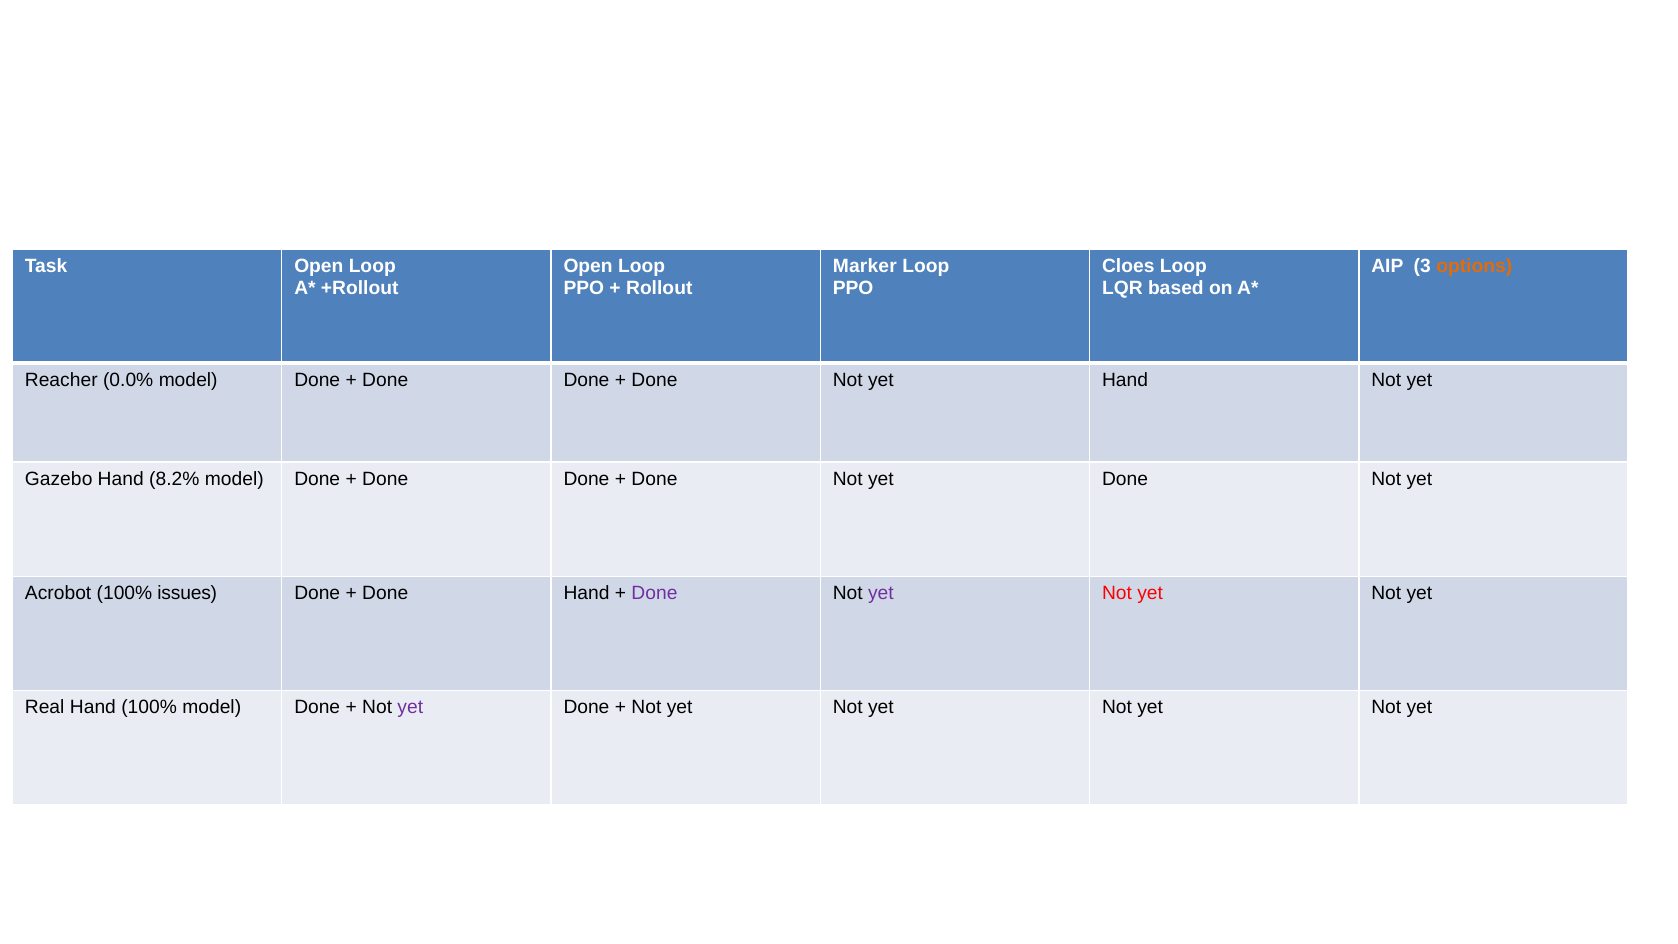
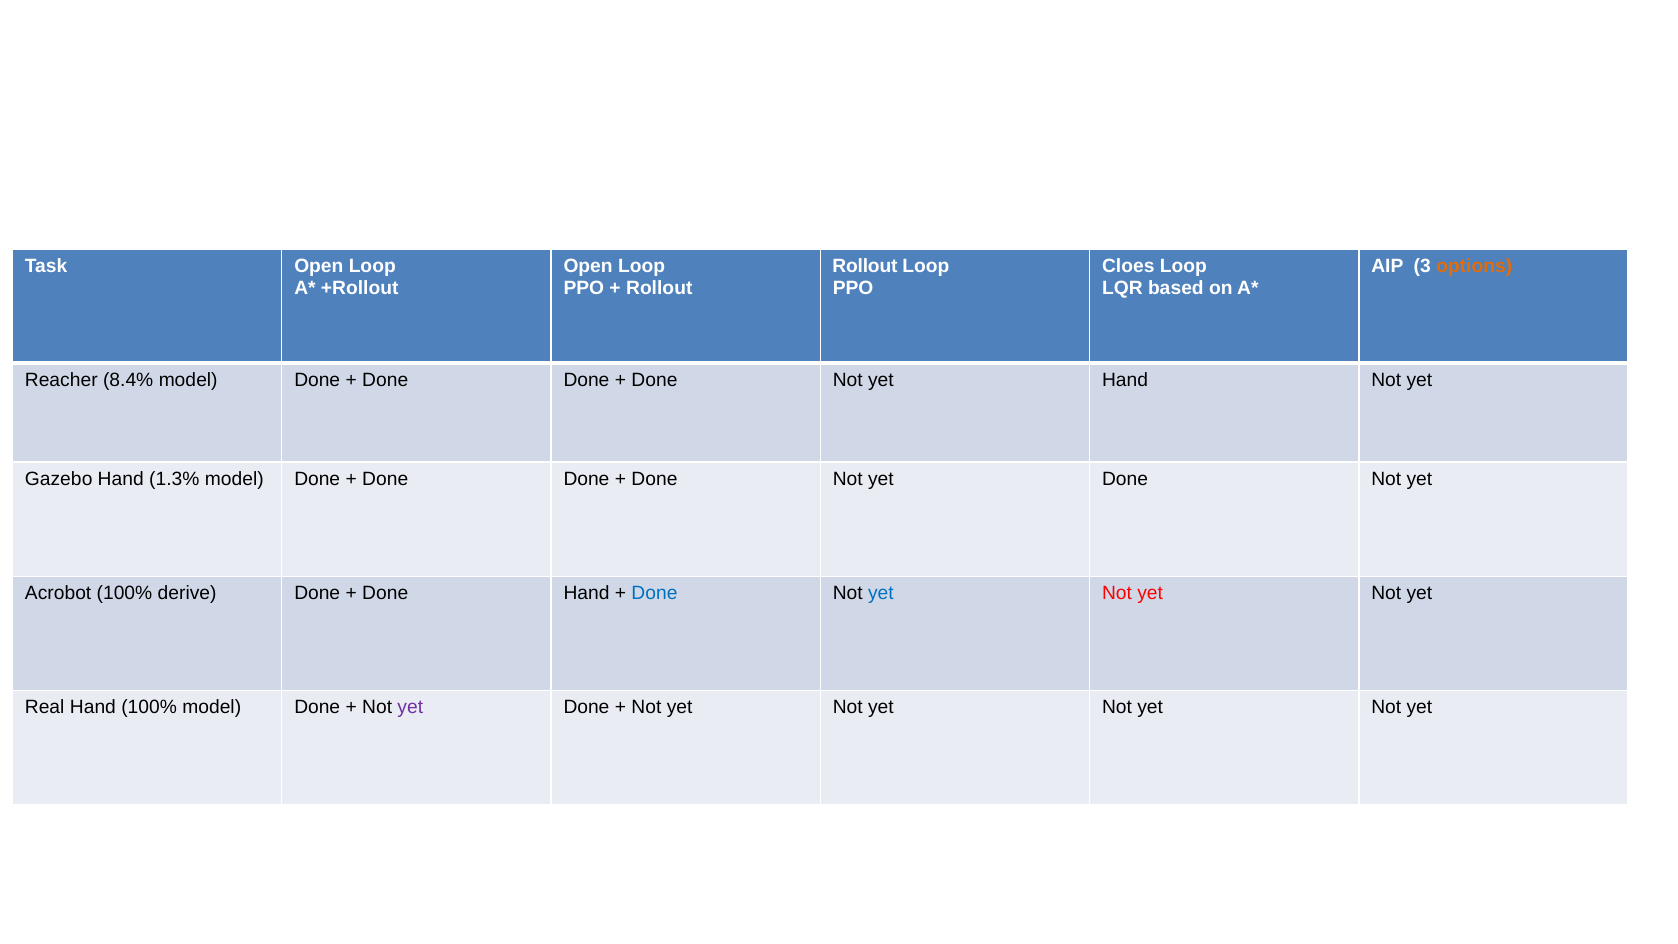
Marker: Marker -> Rollout (865, 266)
0.0%: 0.0% -> 8.4% (128, 380)
8.2%: 8.2% -> 1.3% (174, 480)
issues: issues -> derive (187, 594)
Done colour: purple -> blue (654, 594)
yet colour: purple -> blue (881, 594)
